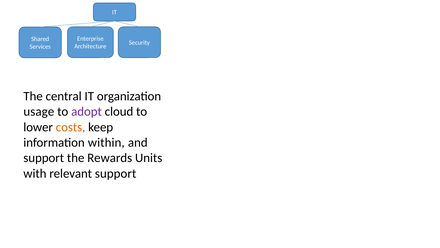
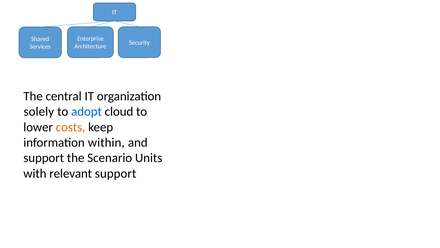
usage: usage -> solely (39, 111)
adopt colour: purple -> blue (86, 111)
Rewards: Rewards -> Scenario (110, 158)
